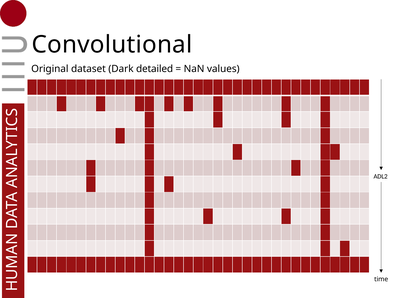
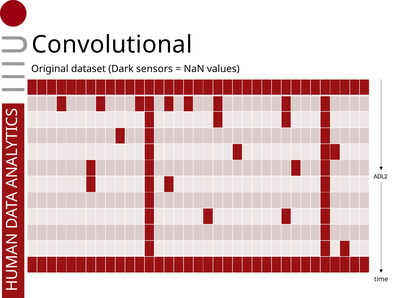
detailed: detailed -> sensors (154, 69)
